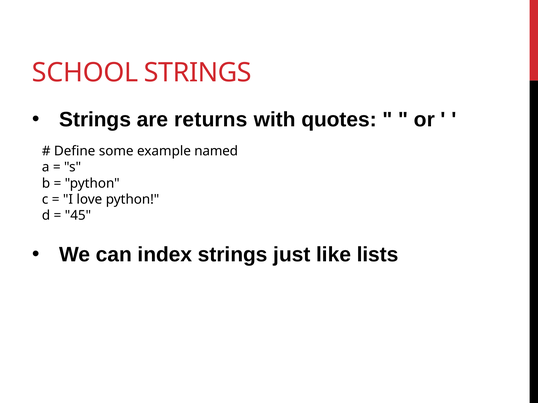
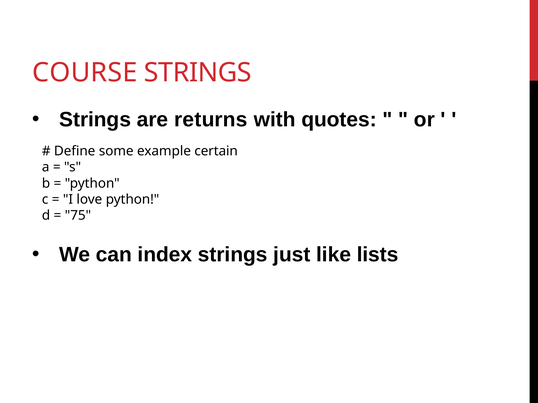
SCHOOL: SCHOOL -> COURSE (85, 73)
named: named -> certain (216, 151)
45: 45 -> 75 (78, 216)
